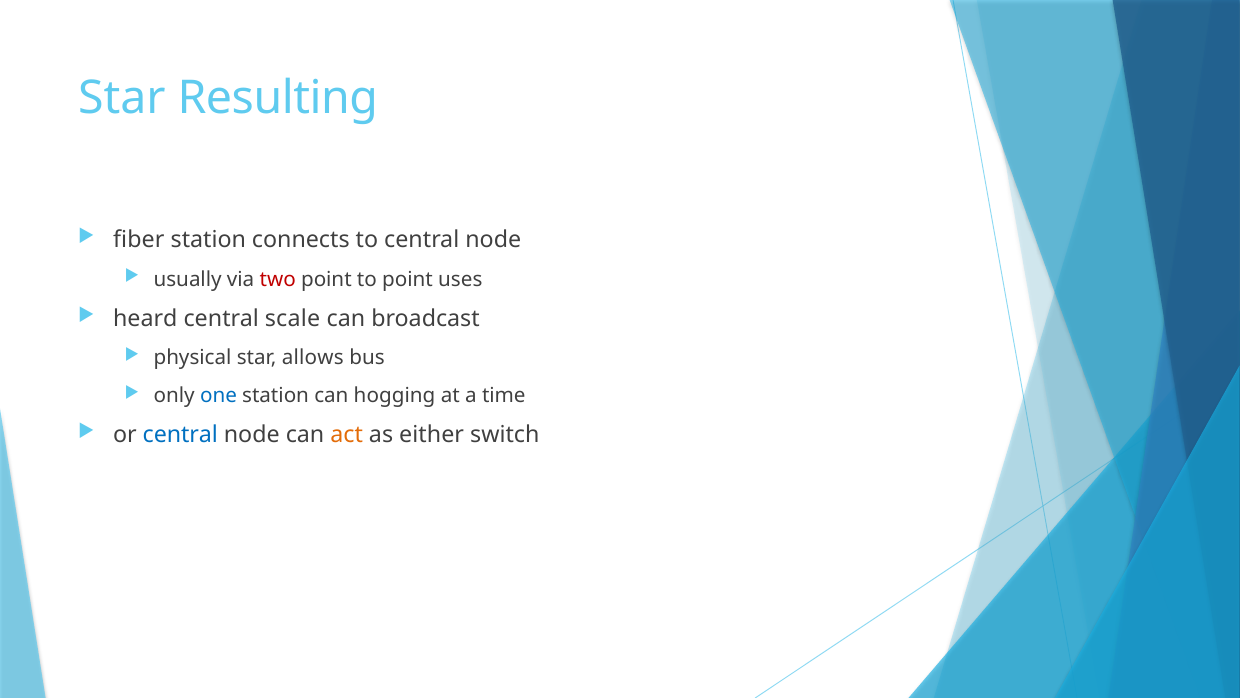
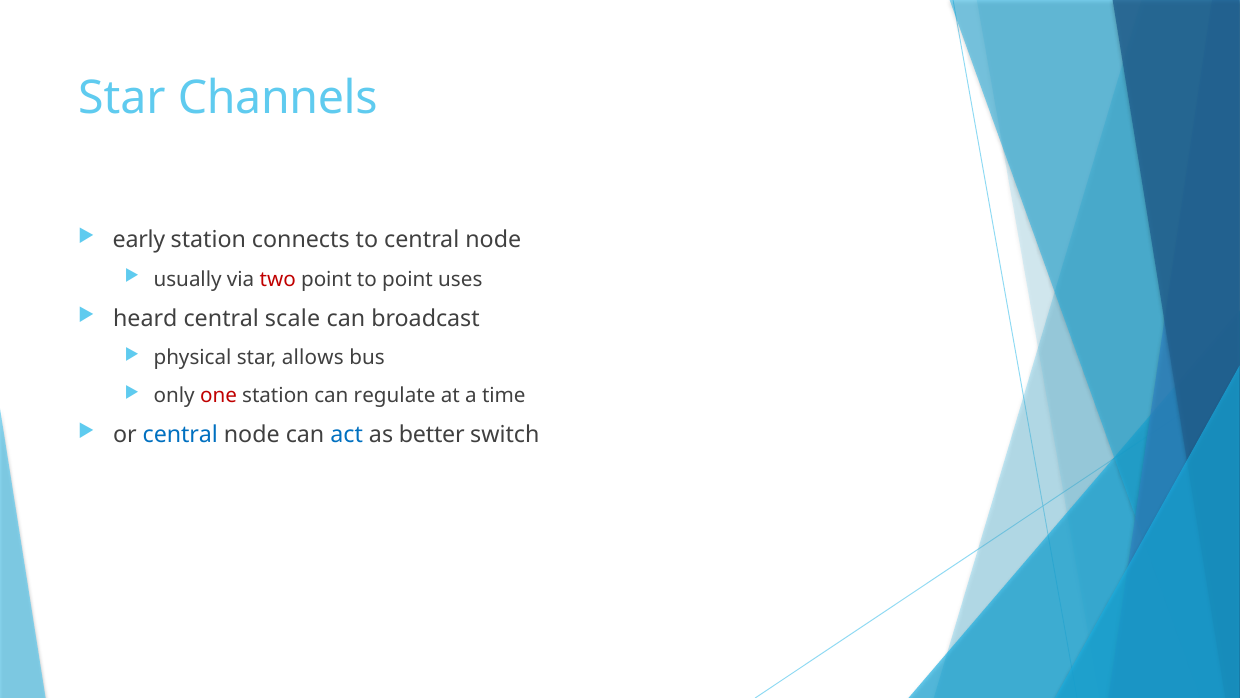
Resulting: Resulting -> Channels (278, 98)
fiber: fiber -> early (139, 240)
one colour: blue -> red (218, 395)
hogging: hogging -> regulate (395, 395)
act colour: orange -> blue (347, 435)
either: either -> better (432, 435)
